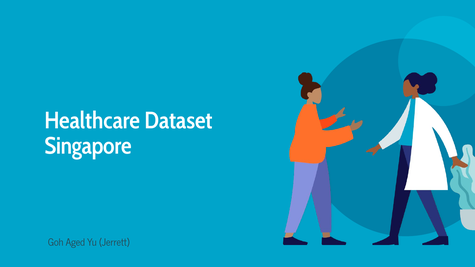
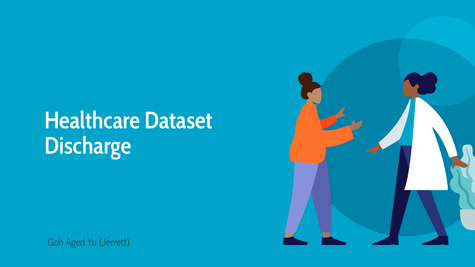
Singapore: Singapore -> Discharge (88, 146)
